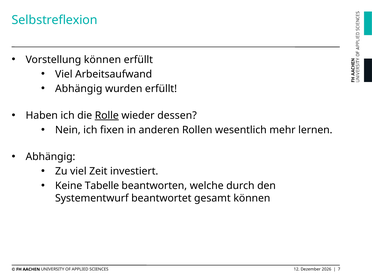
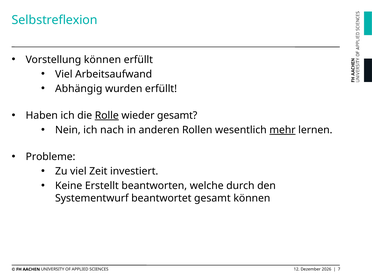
wieder dessen: dessen -> gesamt (177, 115)
fixen: fixen -> nach (112, 130)
mehr underline: none -> present (282, 130)
Abhängig: Abhängig -> Probleme (51, 157)
Tabelle: Tabelle -> Erstellt (102, 186)
